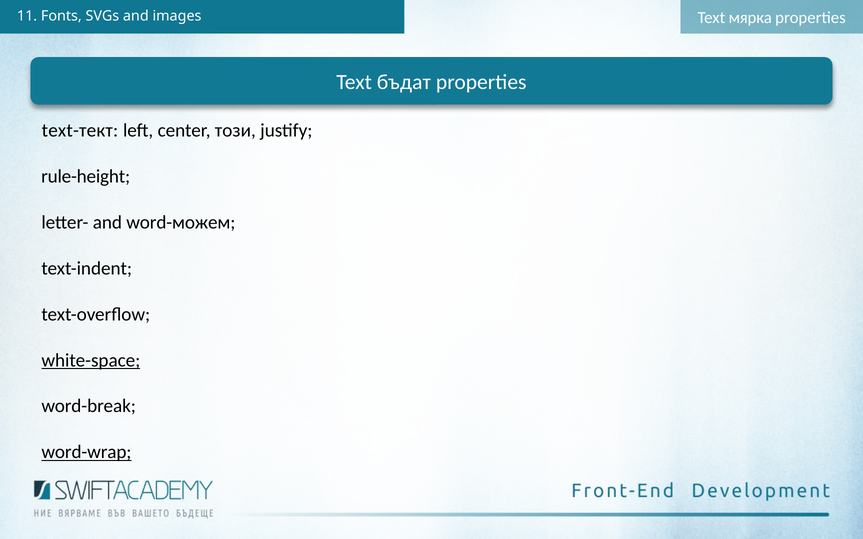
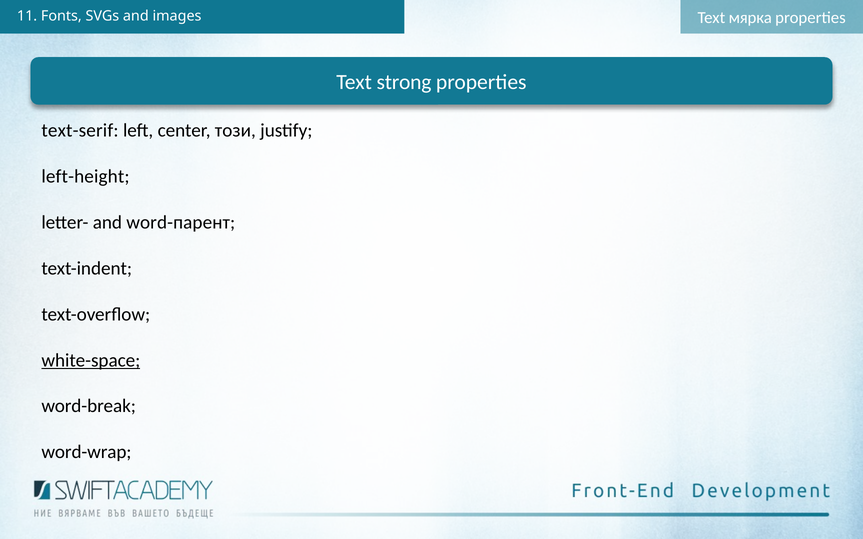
бъдат: бъдат -> strong (404, 82)
text-тект: text-тект -> text-serif (80, 130)
rule-height: rule-height -> left-height (85, 176)
word-можем: word-можем -> word-парент (181, 222)
word-wrap underline: present -> none (86, 452)
